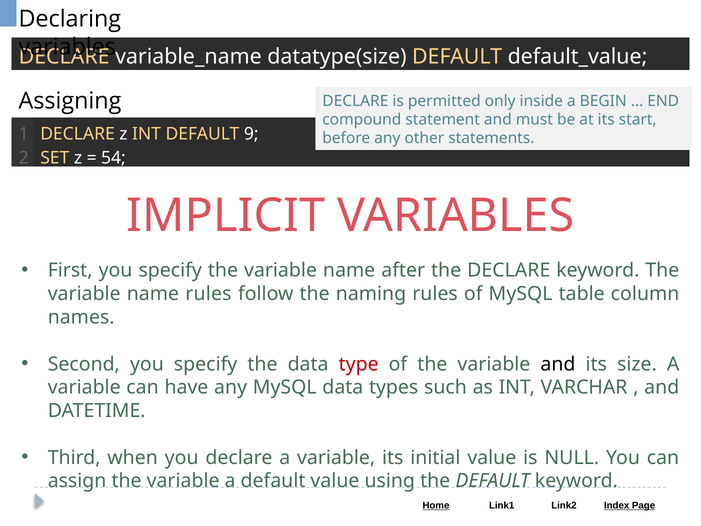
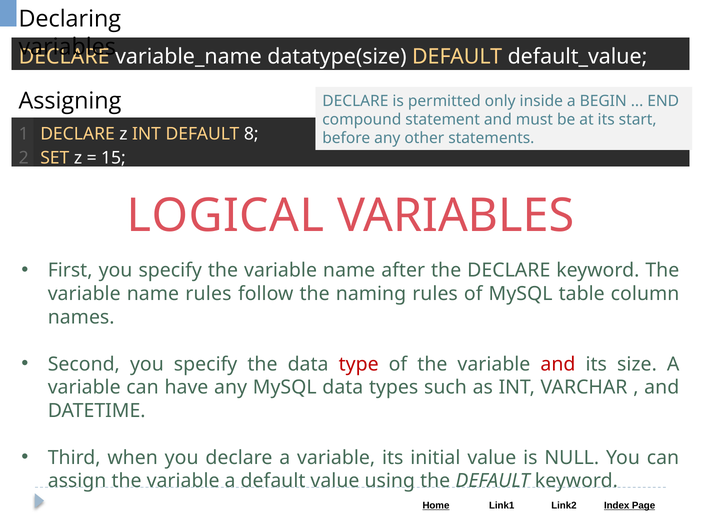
9: 9 -> 8 (251, 134)
54: 54 -> 15 (113, 158)
IMPLICIT: IMPLICIT -> LOGICAL (225, 216)
and colour: black -> red (558, 364)
